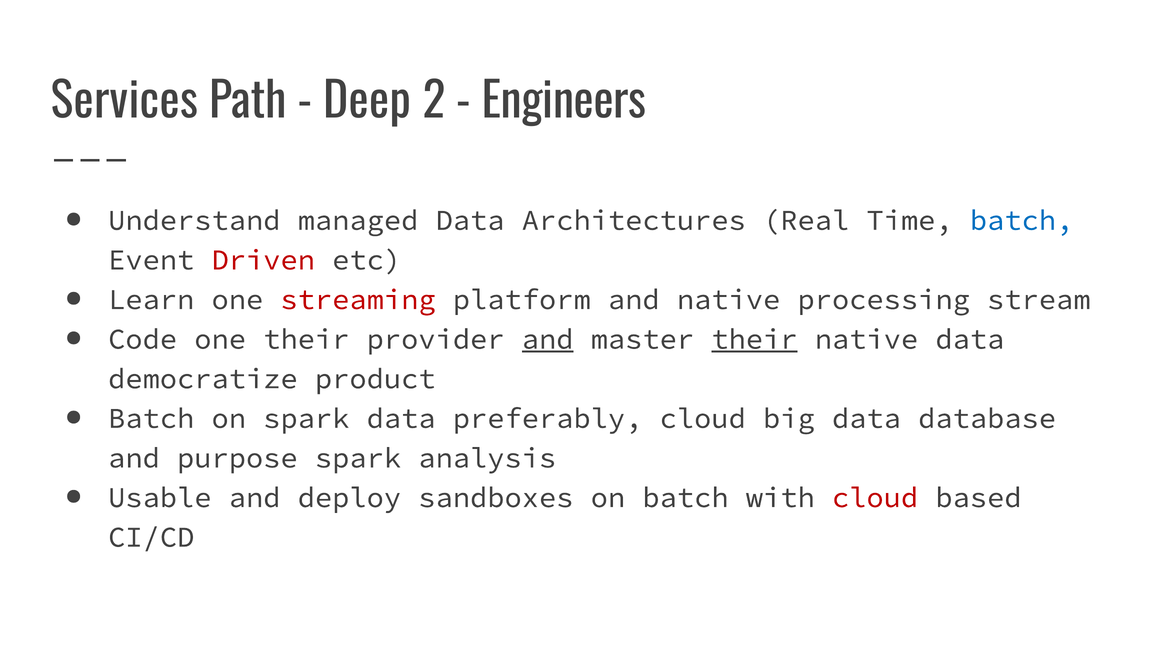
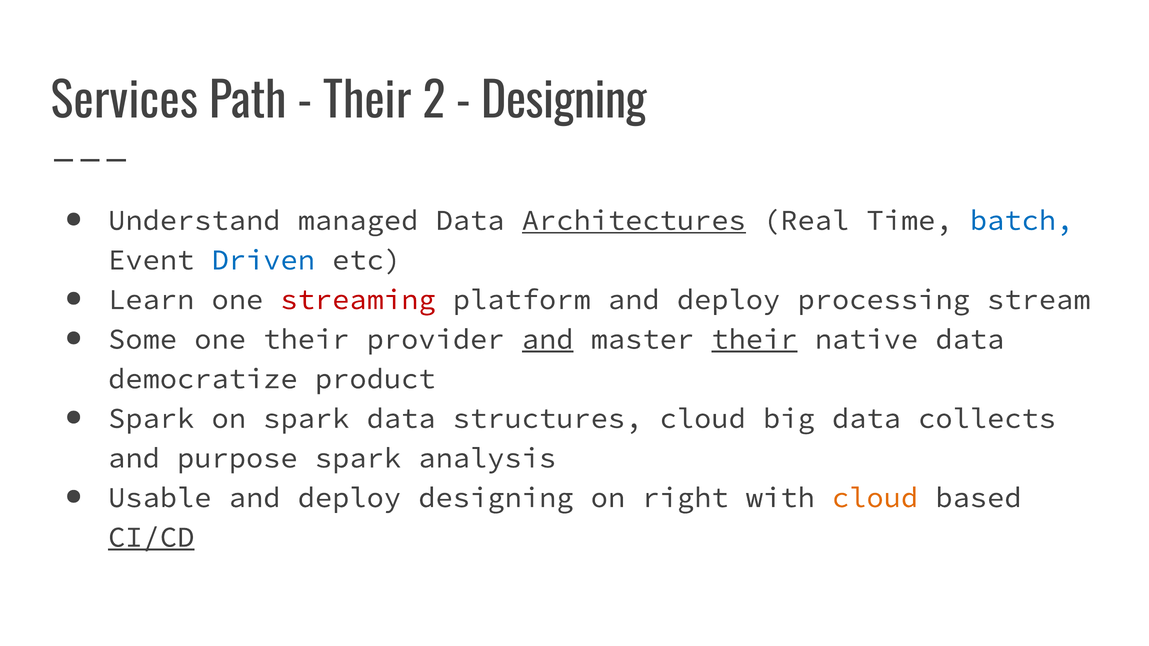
Deep: Deep -> Their (367, 102)
Engineers: Engineers -> Designing (564, 102)
Architectures underline: none -> present (634, 220)
Driven colour: red -> blue (263, 260)
platform and native: native -> deploy (729, 300)
Code: Code -> Some (143, 339)
Batch: Batch -> Spark (151, 419)
preferably: preferably -> structures (548, 419)
database: database -> collects (987, 419)
deploy sandboxes: sandboxes -> designing (496, 498)
on batch: batch -> right (685, 498)
cloud colour: red -> orange (875, 498)
CI/CD underline: none -> present (151, 537)
